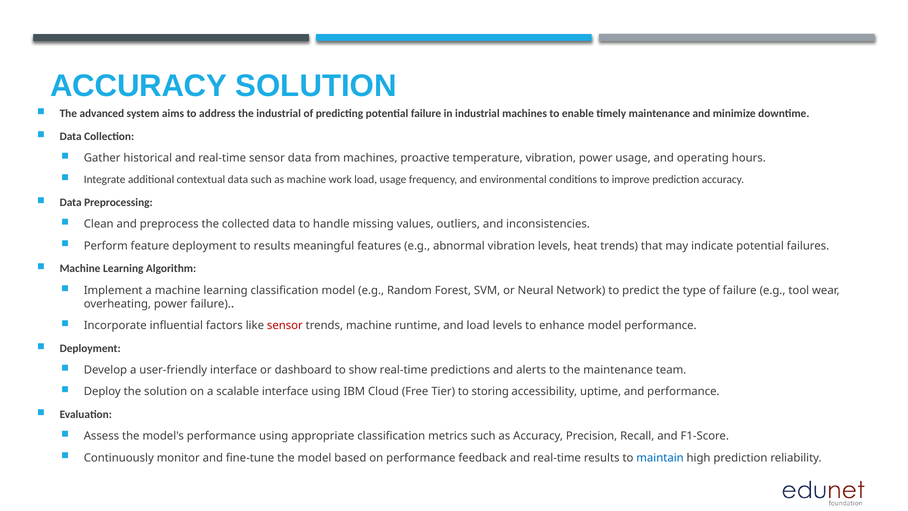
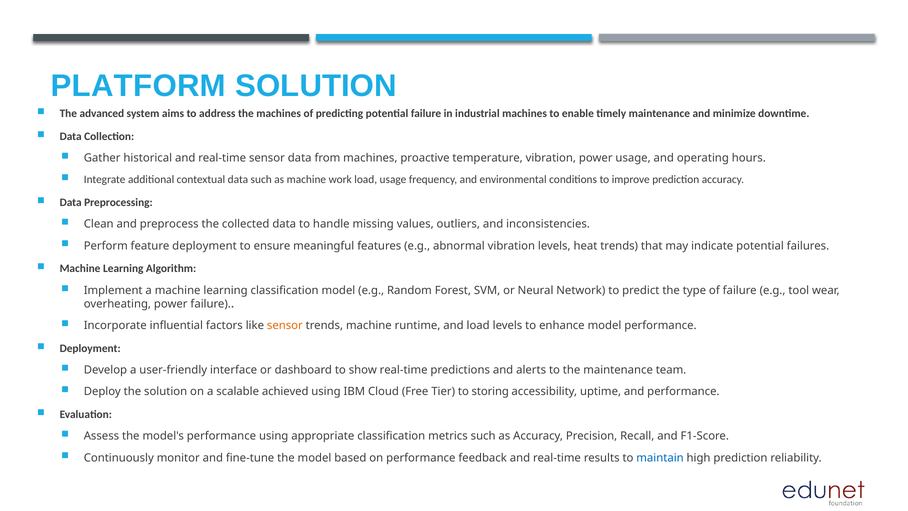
ACCURACY: ACCURACY -> PLATFORM (138, 86)
the industrial: industrial -> machines (279, 113)
to results: results -> ensure (272, 246)
sensor colour: red -> orange (285, 325)
scalable interface: interface -> achieved (285, 391)
